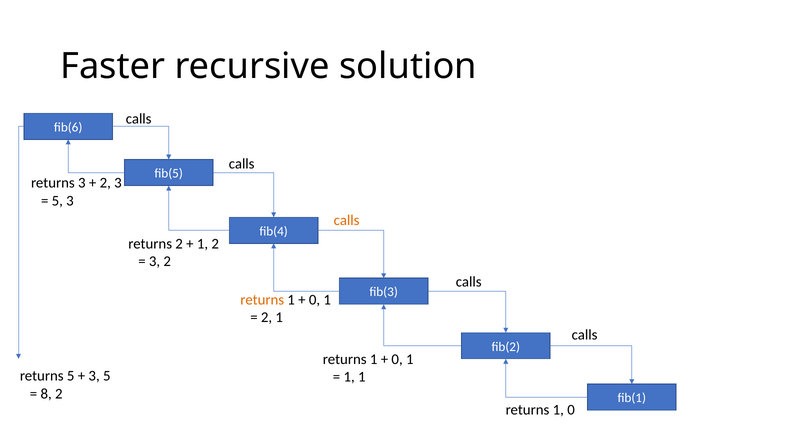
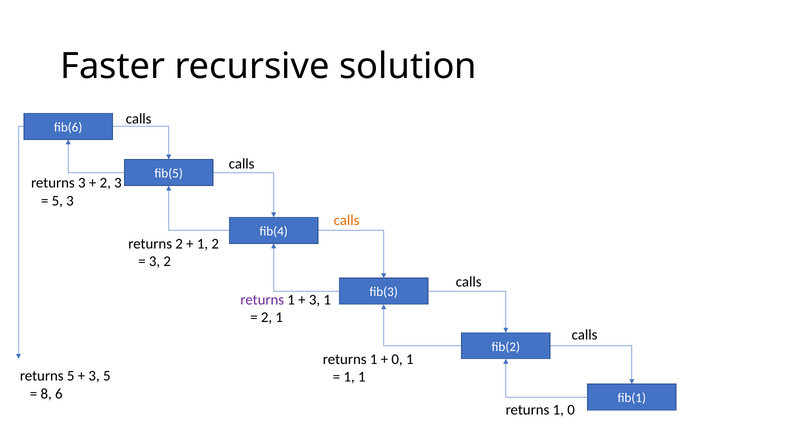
returns colour: orange -> purple (262, 300)
0: 0 -> 3 (314, 300)
8 2: 2 -> 6 (59, 394)
